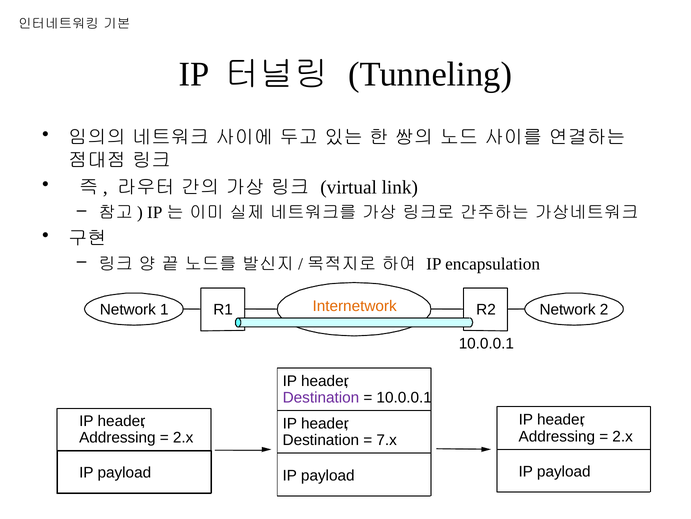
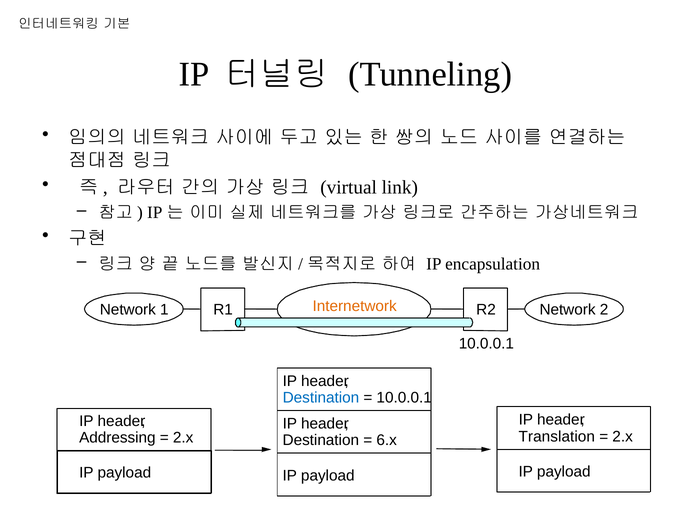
Destination colour: purple -> blue (321, 397)
Addressing: Addressing -> Translation (557, 436)
7.x: 7.x -> 6.x (387, 440)
